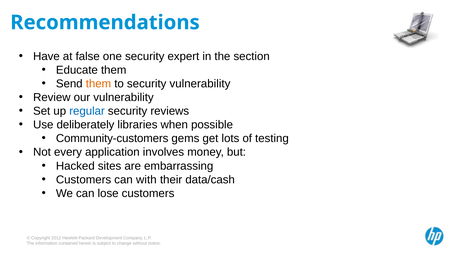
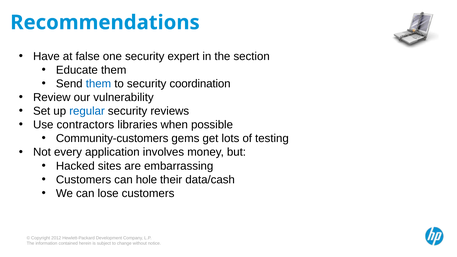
them colour: orange -> blue (98, 84)
security vulnerability: vulnerability -> coordination (200, 84)
deliberately: deliberately -> contractors (85, 125)
with: with -> hole (146, 180)
